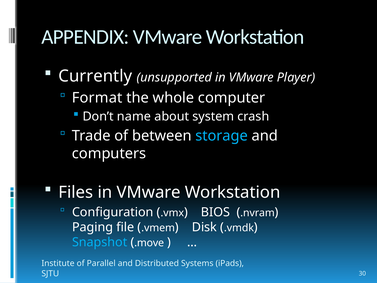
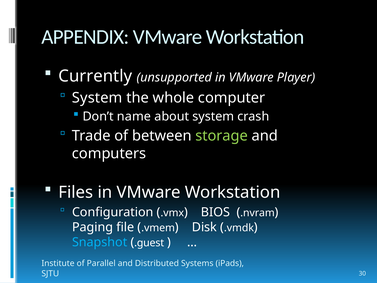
Format: Format -> System (97, 98)
storage colour: light blue -> light green (222, 136)
.move: .move -> .guest (149, 243)
